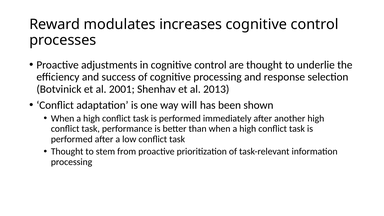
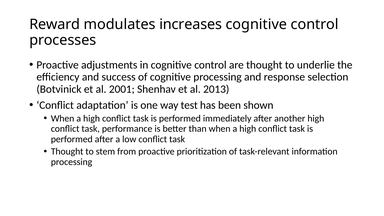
will: will -> test (189, 105)
